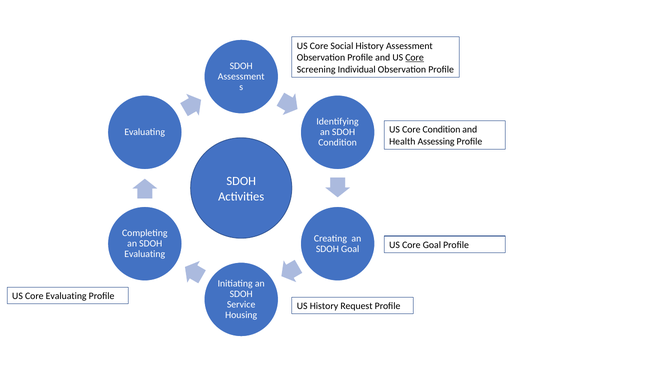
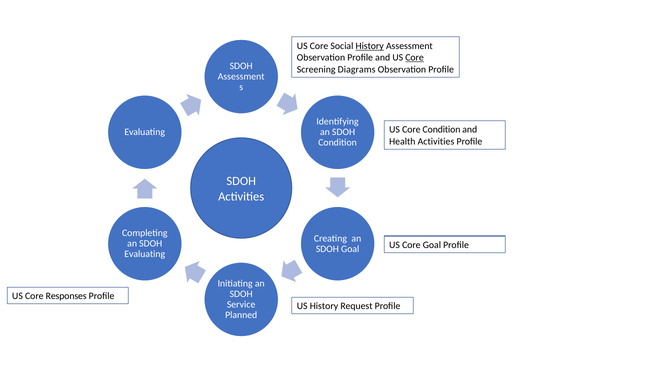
History underline: none -> present (370, 46)
Individual: Individual -> Diagrams (357, 69)
Health Assessing: Assessing -> Activities (436, 141)
Core Evaluating: Evaluating -> Responses (66, 296)
Housing: Housing -> Planned (241, 315)
